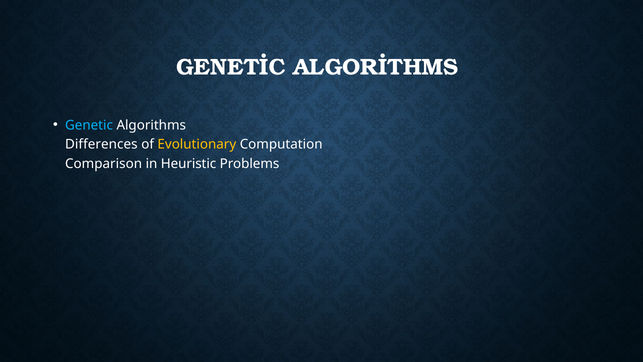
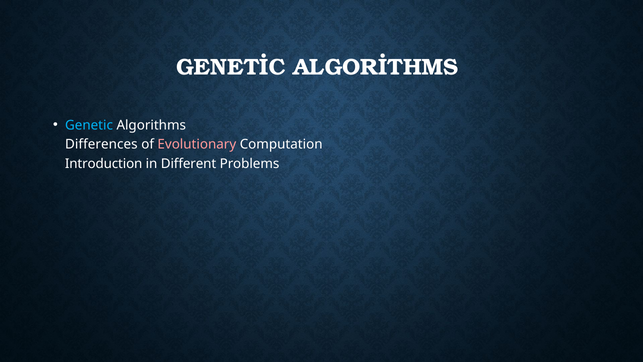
Evolutionary colour: yellow -> pink (197, 144)
Comparison: Comparison -> Introduction (104, 164)
Heuristic: Heuristic -> Different (189, 164)
